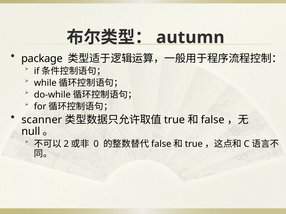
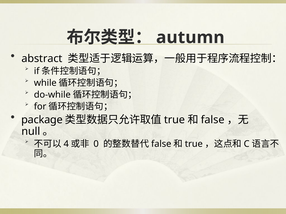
package: package -> abstract (42, 59)
scanner: scanner -> package (42, 120)
2: 2 -> 4 (66, 144)
